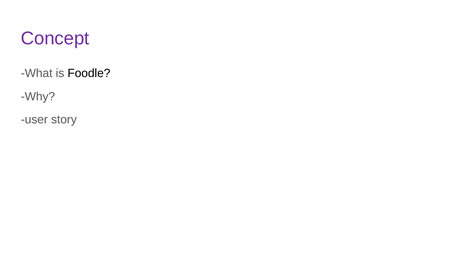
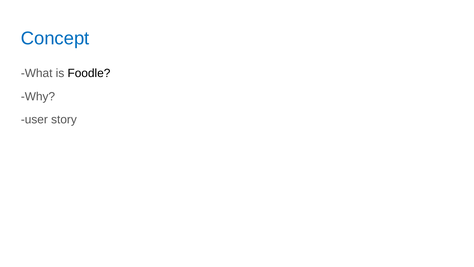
Concept colour: purple -> blue (55, 38)
